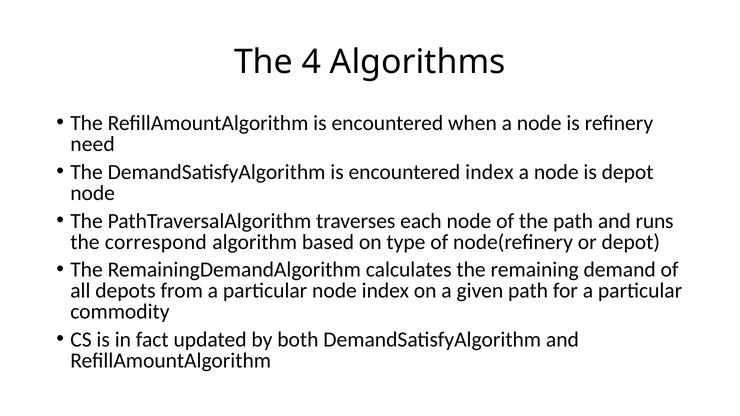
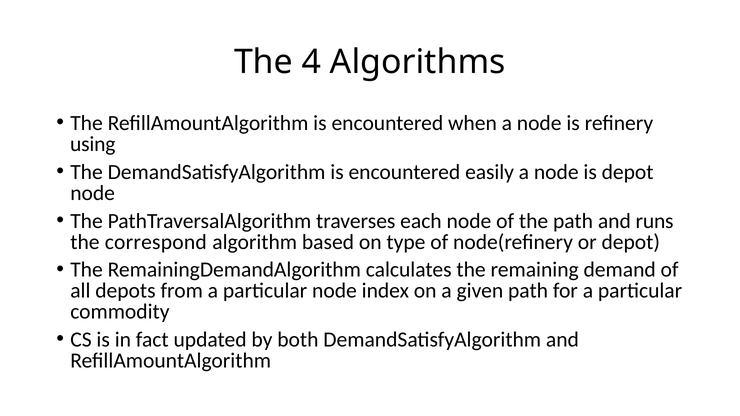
need: need -> using (93, 144)
encountered index: index -> easily (490, 172)
